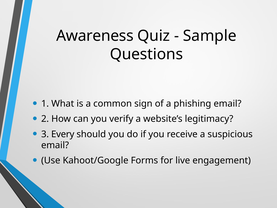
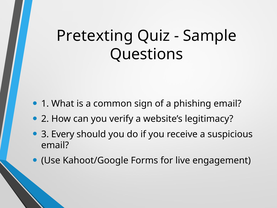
Awareness: Awareness -> Pretexting (95, 36)
